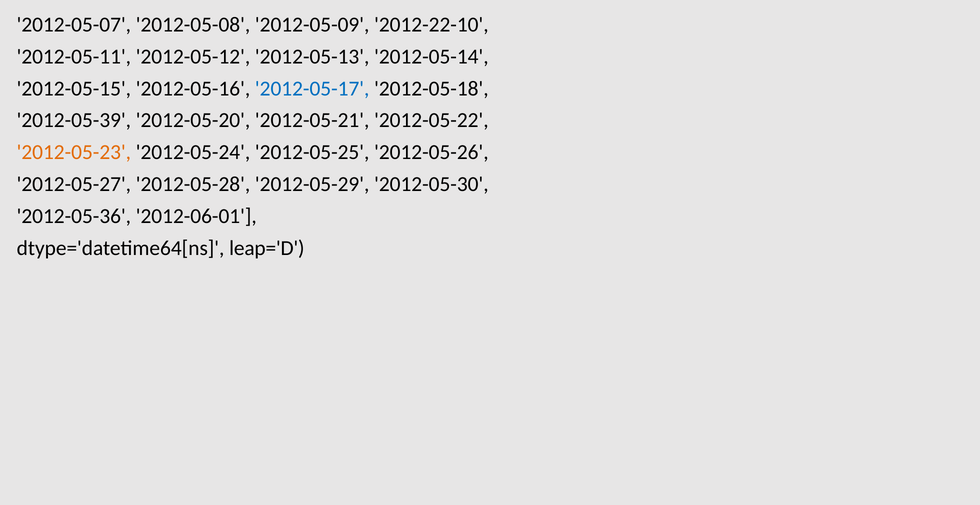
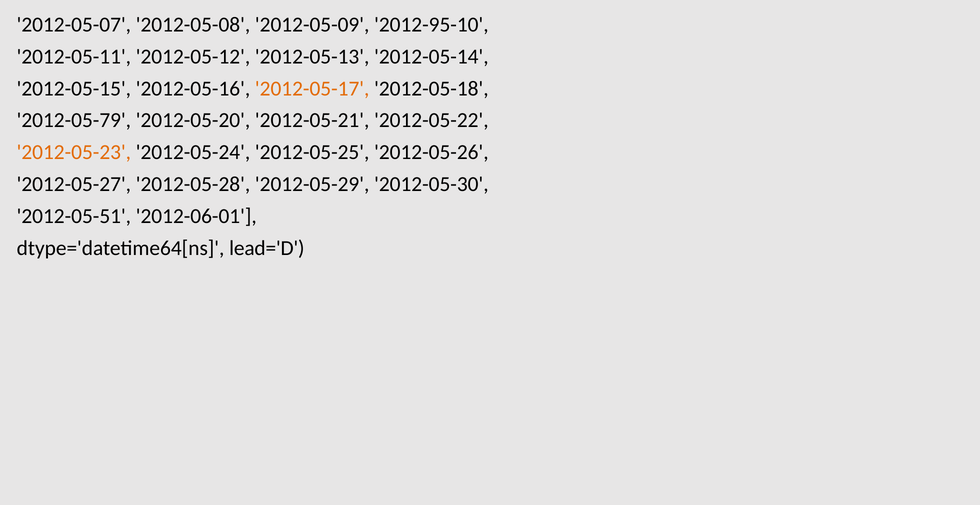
2012-22-10: 2012-22-10 -> 2012-95-10 (431, 25)
2012-05-17 colour: blue -> orange (312, 89)
2012-05-39: 2012-05-39 -> 2012-05-79 (74, 121)
2012-05-36: 2012-05-36 -> 2012-05-51 (74, 216)
leap='D: leap='D -> lead='D (267, 248)
